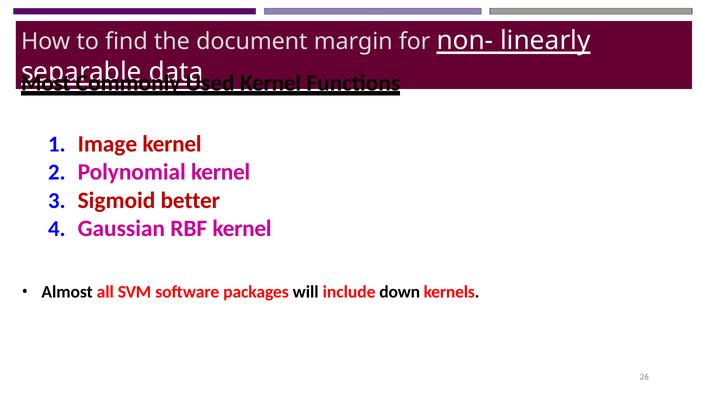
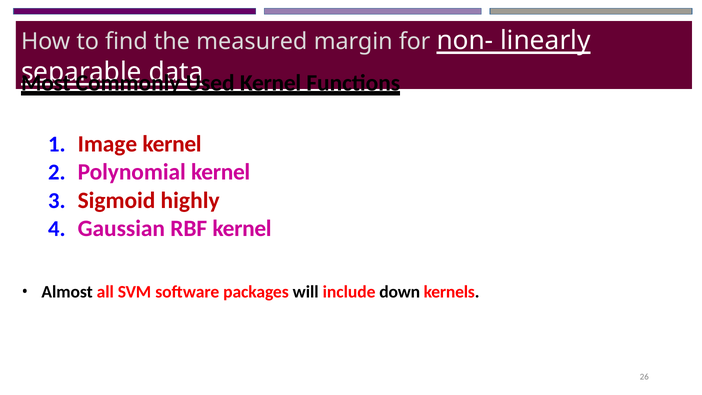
document: document -> measured (252, 42)
better: better -> highly (190, 200)
